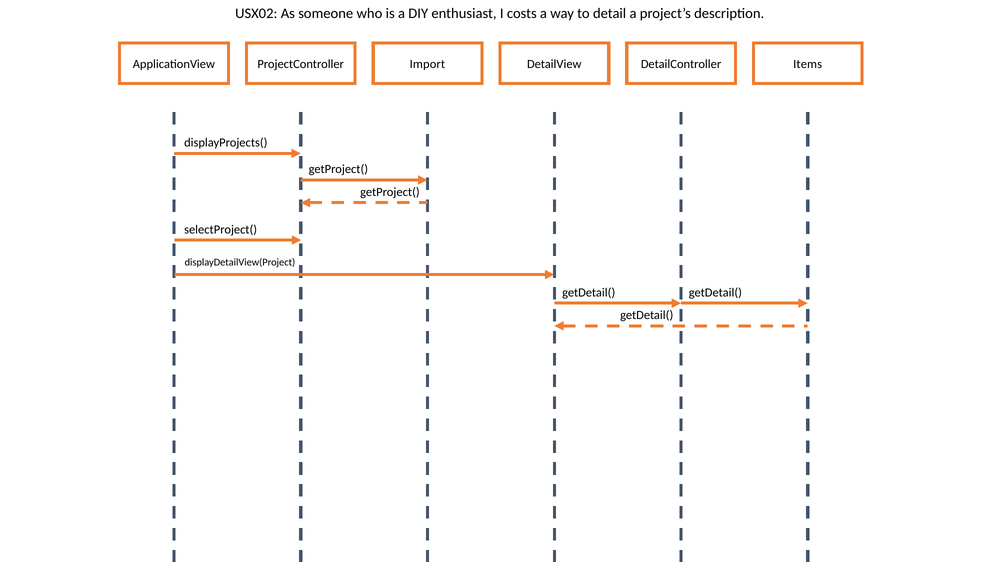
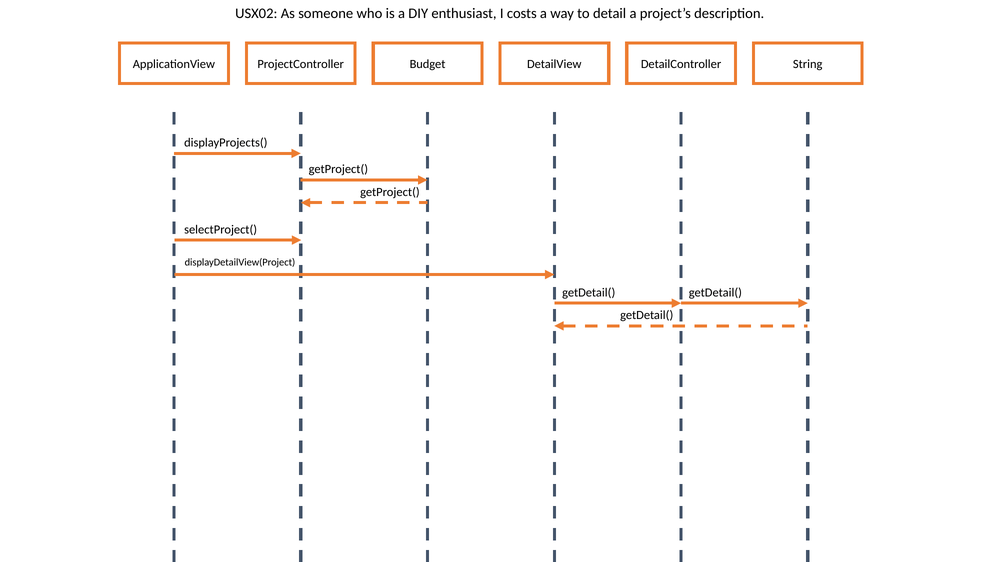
Import: Import -> Budget (428, 64)
Items: Items -> String (808, 64)
